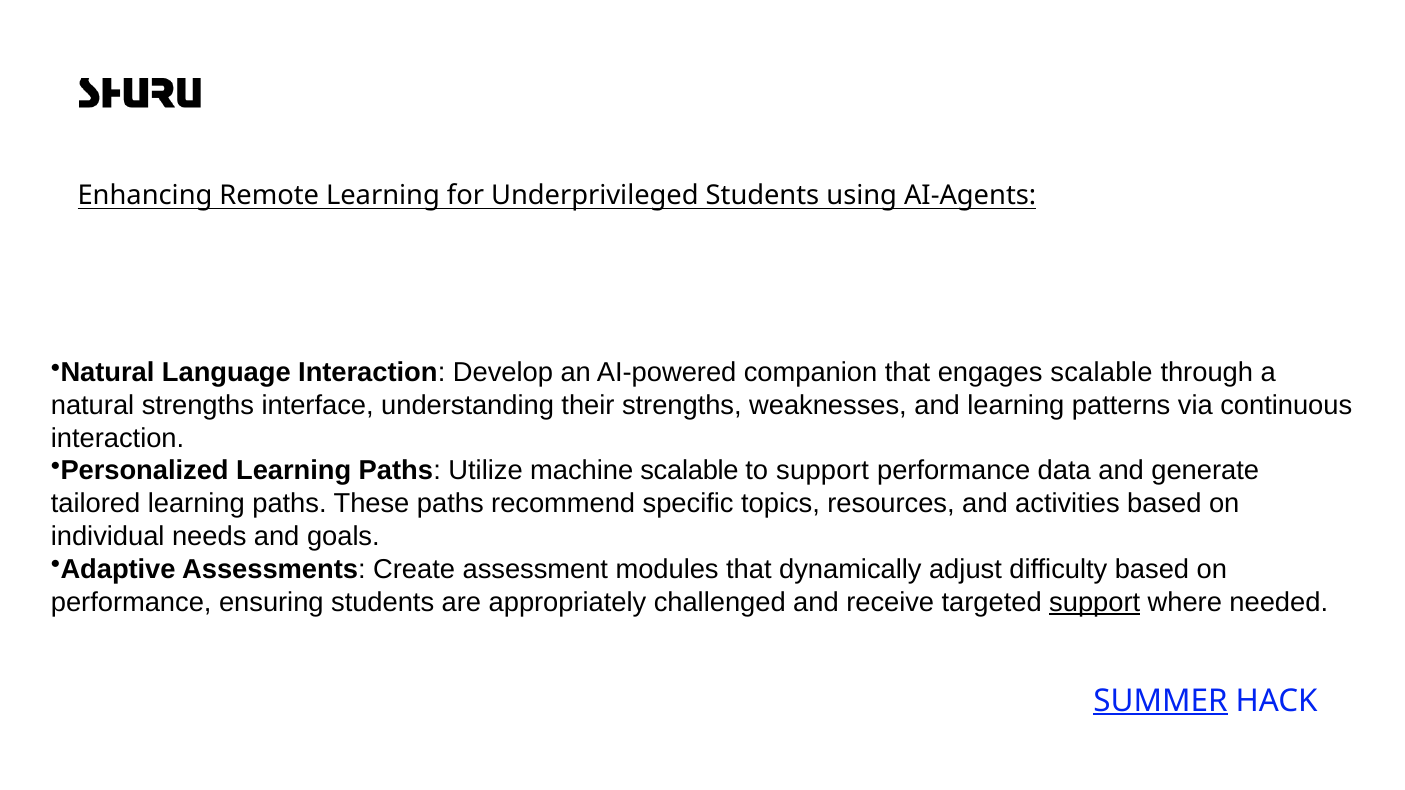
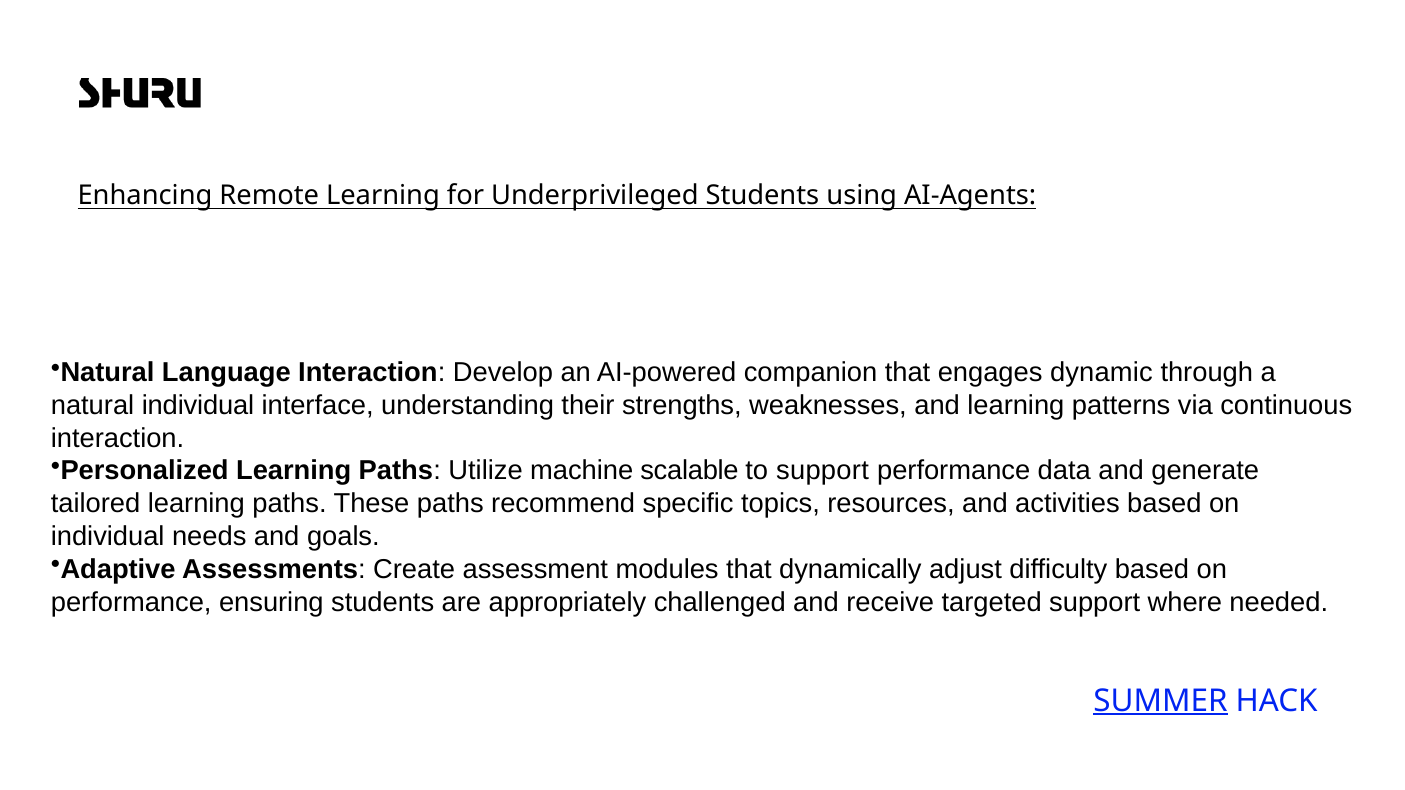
engages scalable: scalable -> dynamic (1101, 373)
natural strengths: strengths -> individual (198, 406)
support underline: present -> none (1095, 602)
